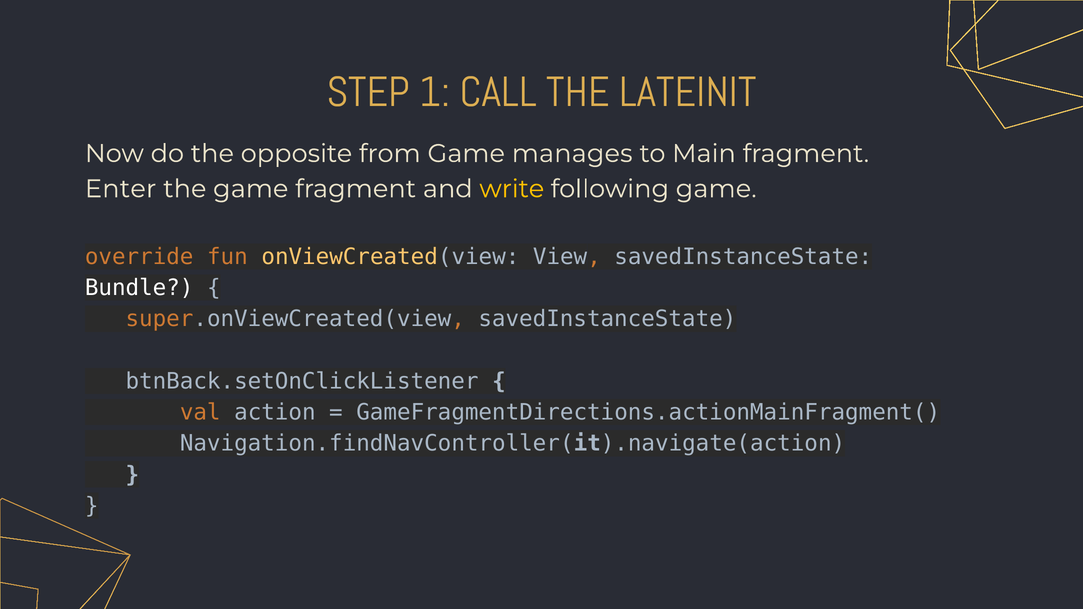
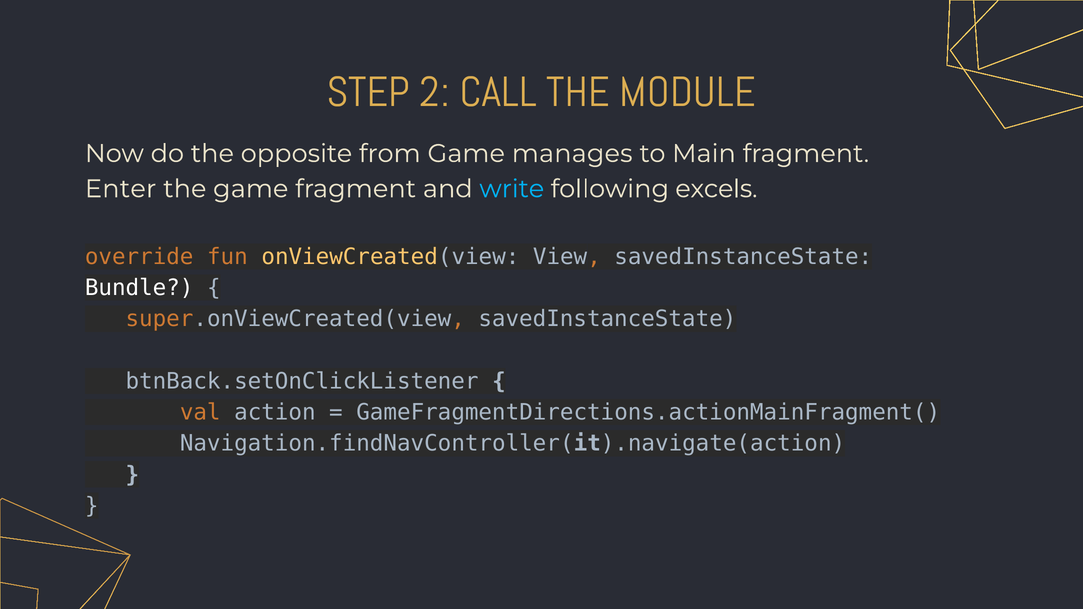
1: 1 -> 2 (435, 92)
LATEINIT: LATEINIT -> MODULE (688, 92)
write colour: yellow -> light blue (512, 189)
following game: game -> excels (716, 189)
